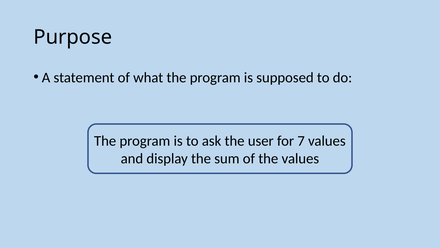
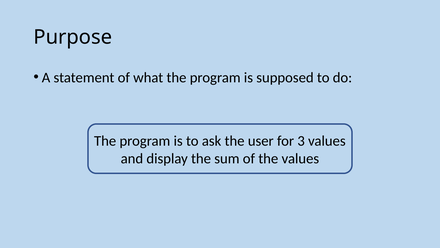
7: 7 -> 3 (301, 141)
